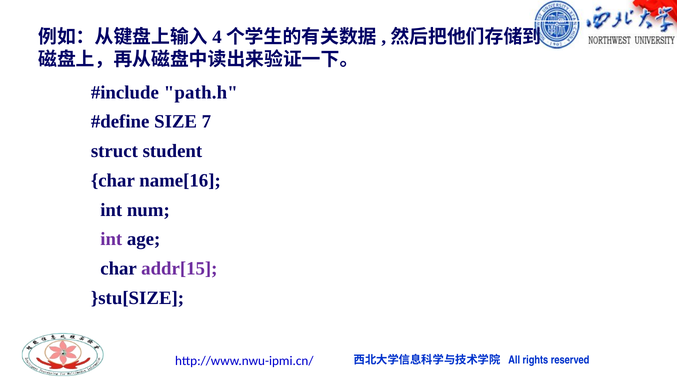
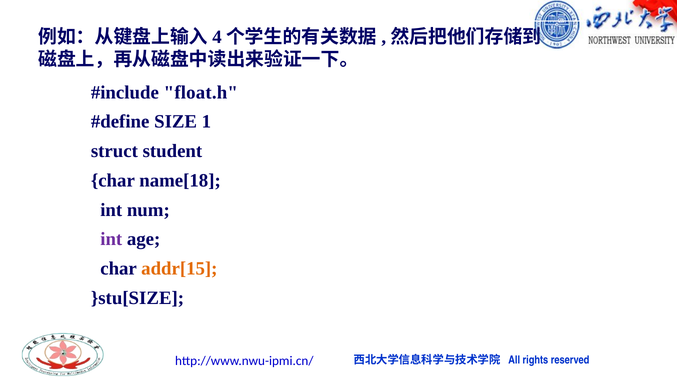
path.h: path.h -> float.h (201, 92)
7: 7 -> 1 (206, 122)
name[16: name[16 -> name[18 (180, 180)
addr[15 colour: purple -> orange (179, 268)
